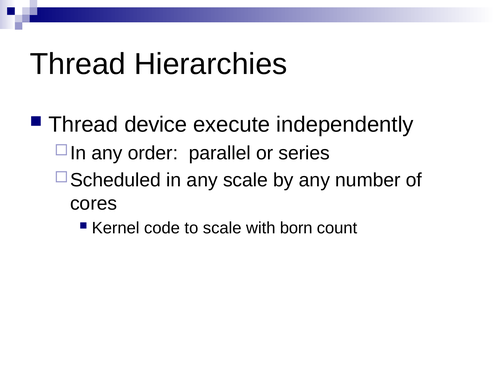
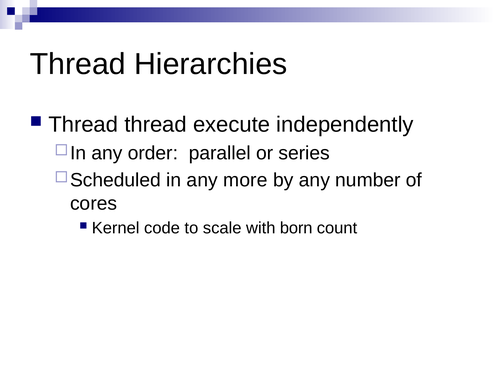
Thread device: device -> thread (156, 125)
any scale: scale -> more (245, 180)
